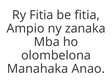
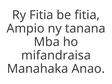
zanaka: zanaka -> tanana (85, 28)
olombelona: olombelona -> mifandraisa (56, 55)
